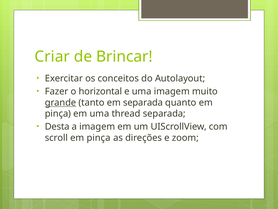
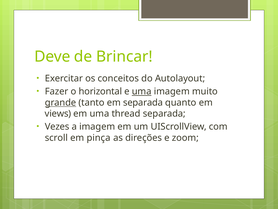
Criar: Criar -> Deve (52, 56)
uma underline: none -> present (142, 91)
pinça: pinça -> views (58, 113)
Desta: Desta -> Vezes (57, 126)
